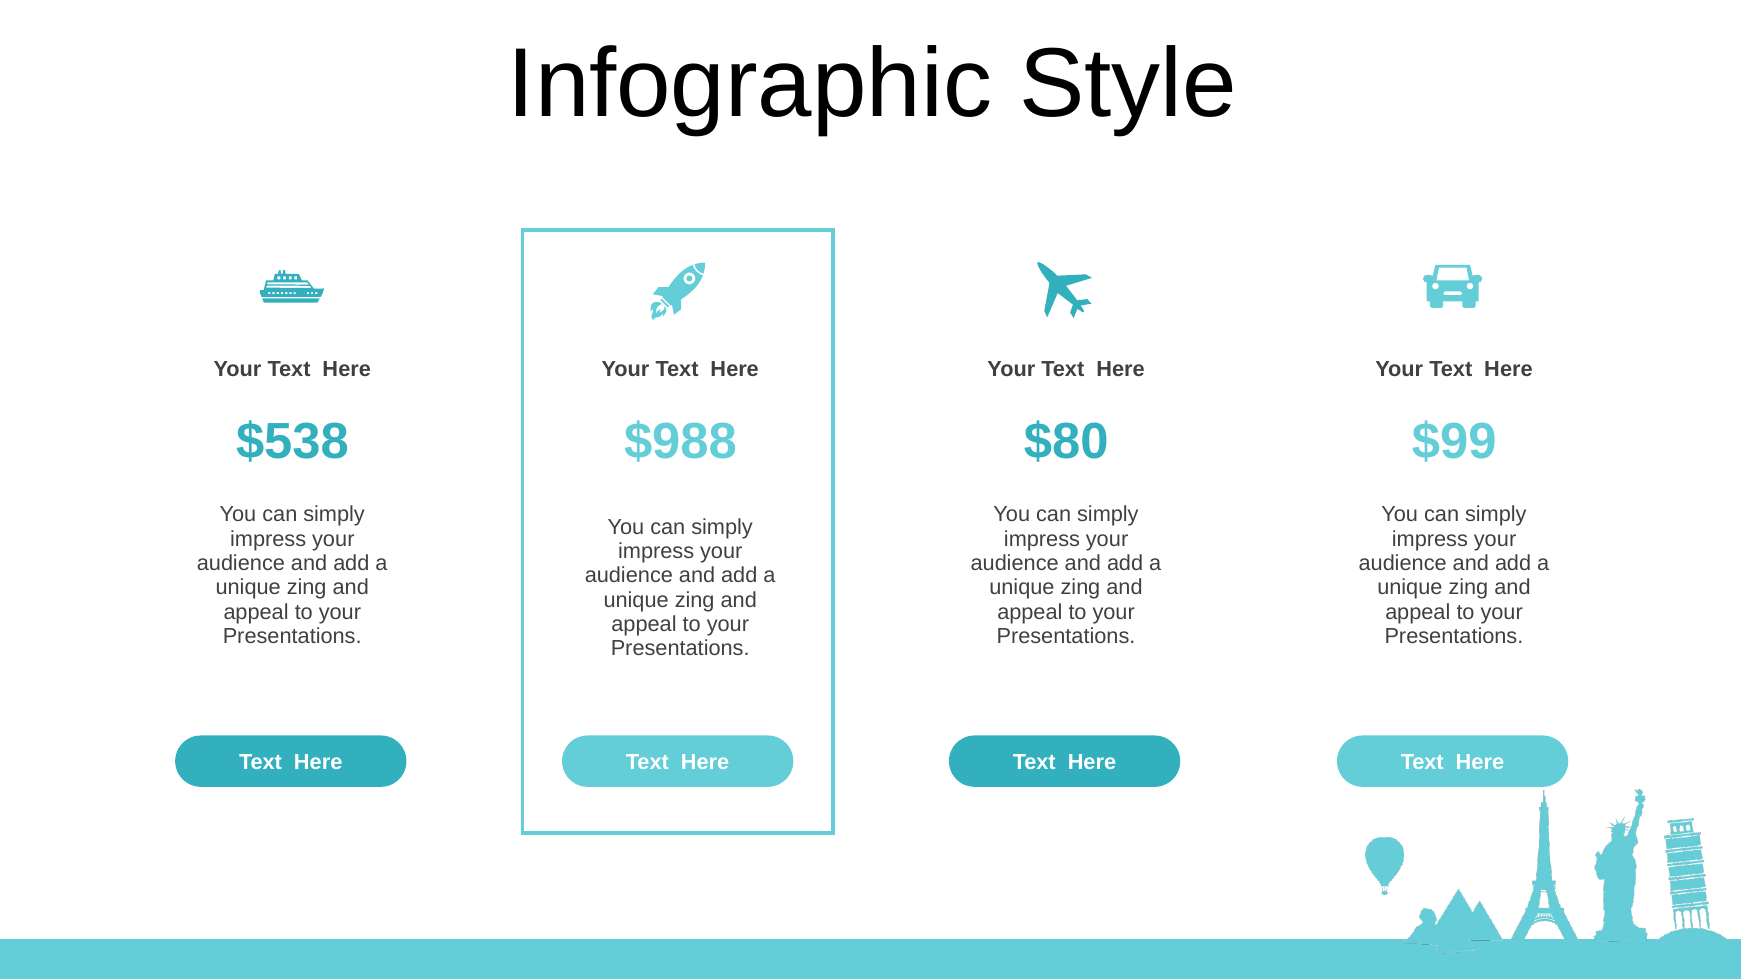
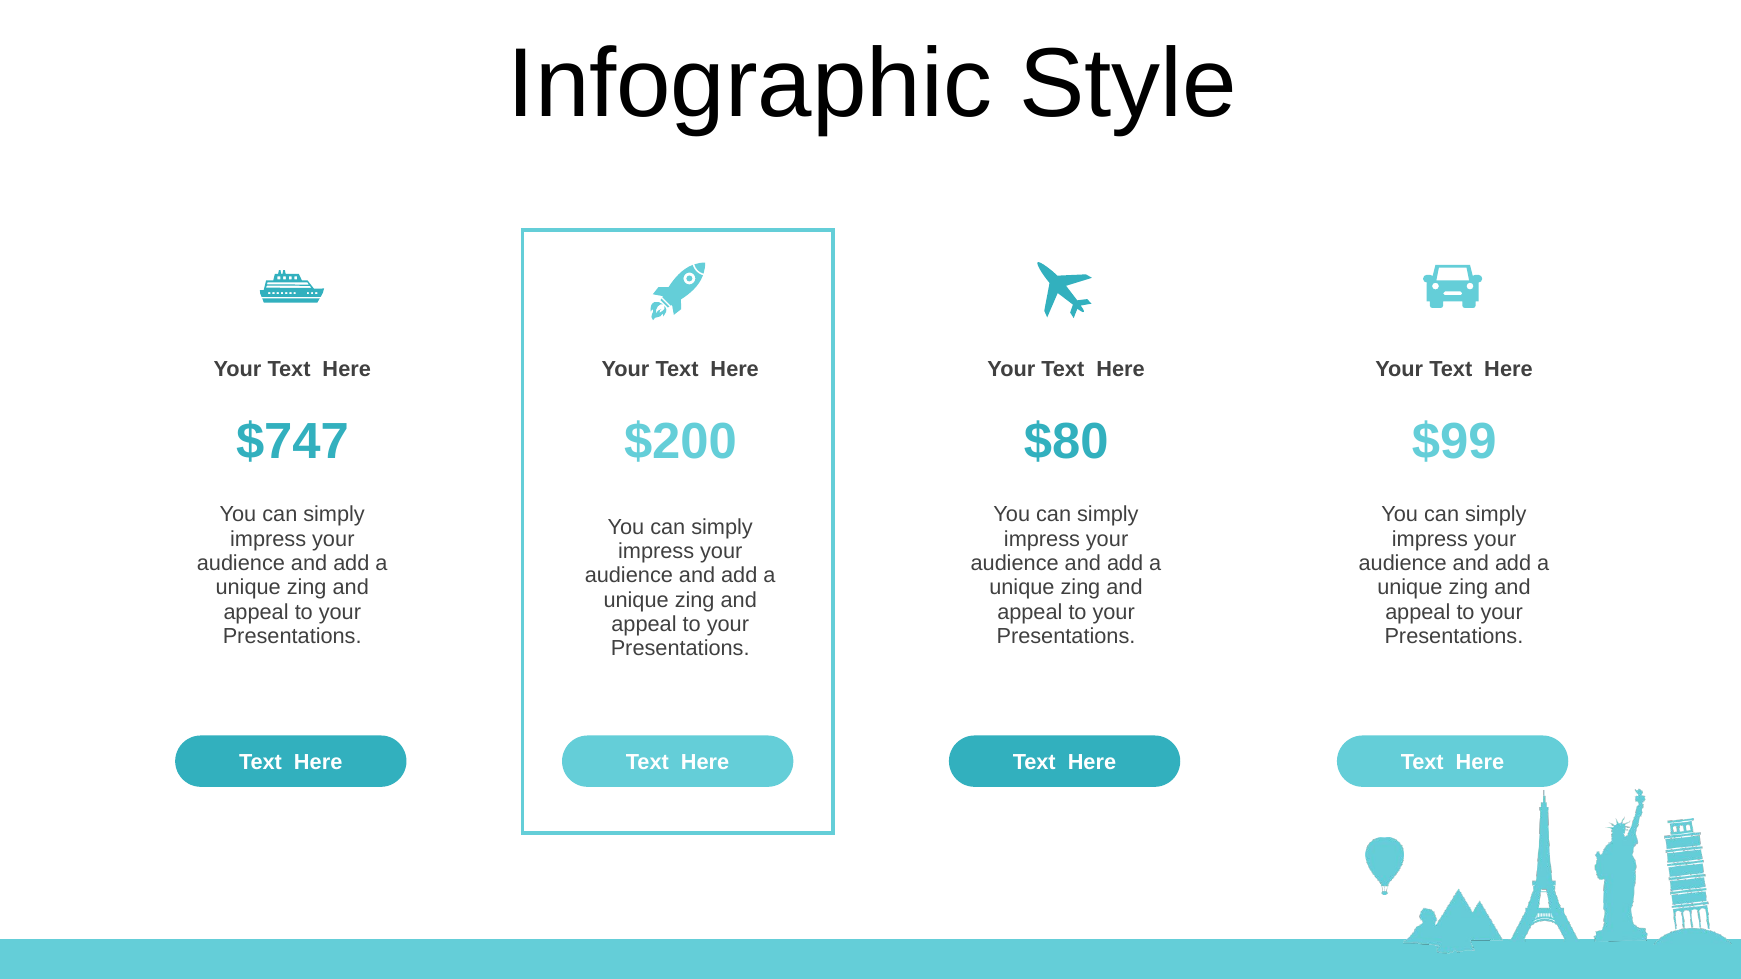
$538: $538 -> $747 (292, 442)
$988: $988 -> $200 (680, 442)
